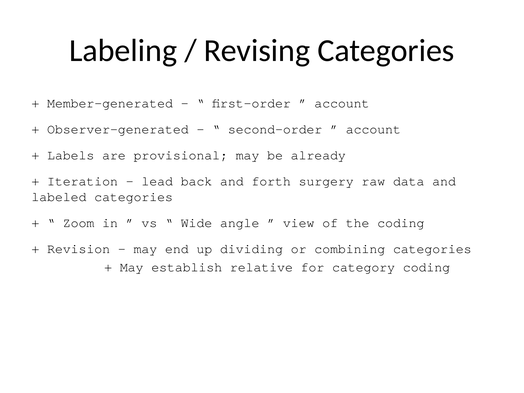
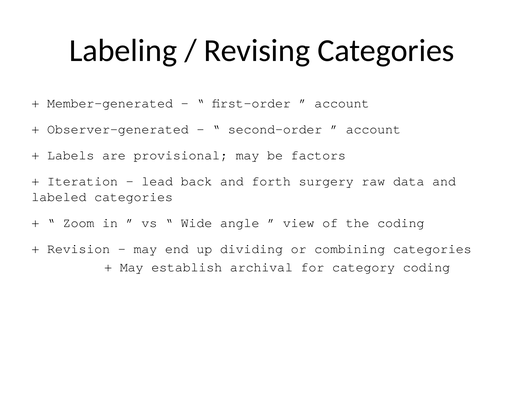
already: already -> factors (318, 155)
relative: relative -> archival (261, 267)
